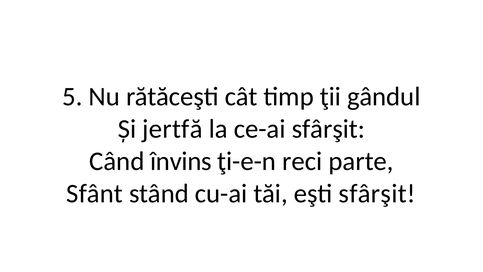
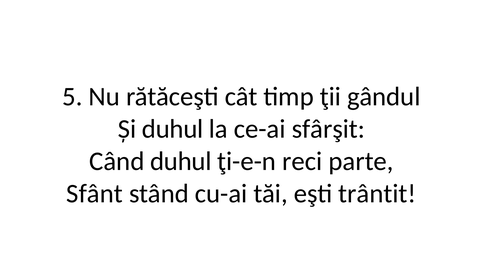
Și jertfă: jertfă -> duhul (173, 129)
Când învins: învins -> duhul (181, 161)
eşti sfârşit: sfârşit -> trântit (377, 193)
